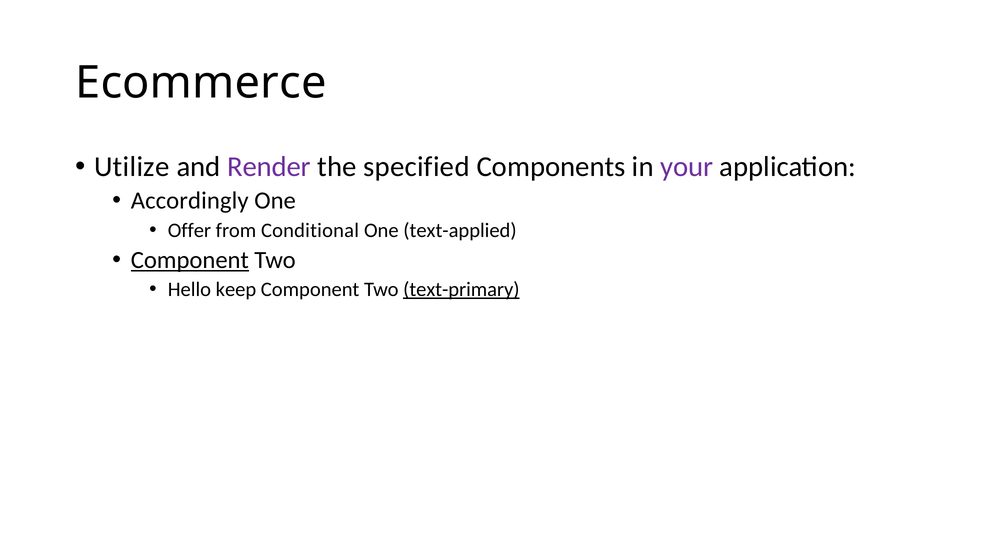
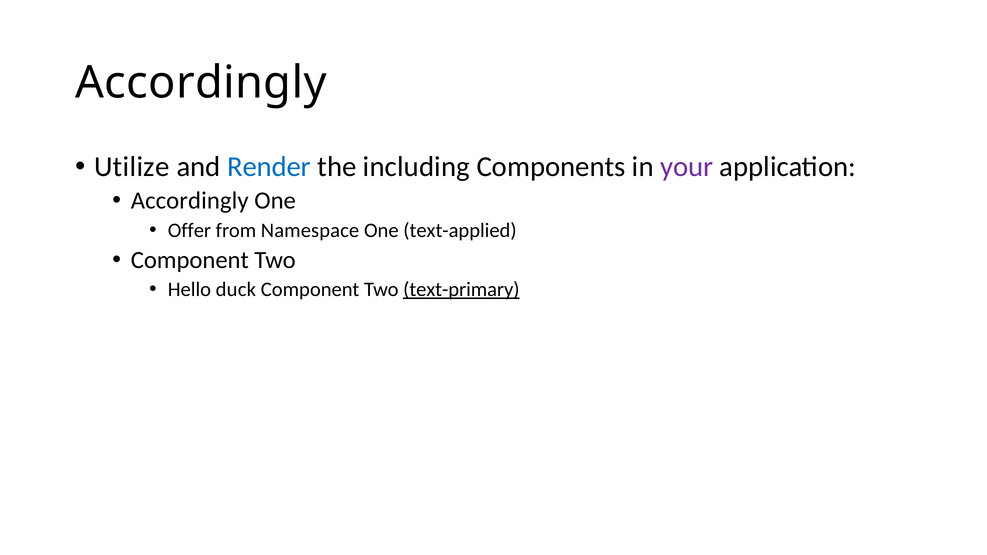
Ecommerce: Ecommerce -> Accordingly (201, 83)
Render colour: purple -> blue (269, 167)
specified: specified -> including (416, 167)
Conditional: Conditional -> Namespace (310, 230)
Component underline: present -> none (190, 260)
keep: keep -> duck (236, 290)
